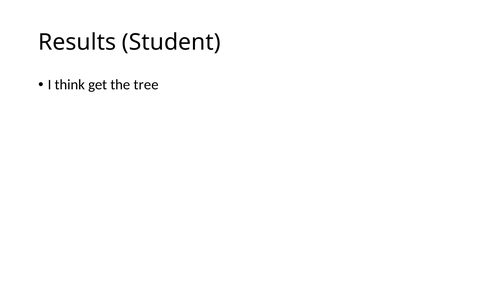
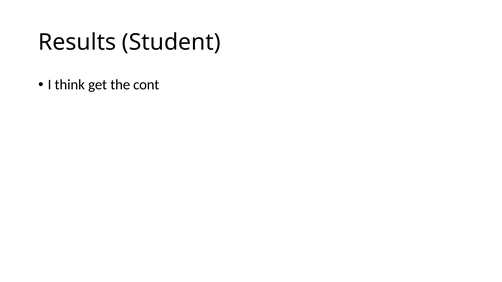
tree: tree -> cont (146, 85)
